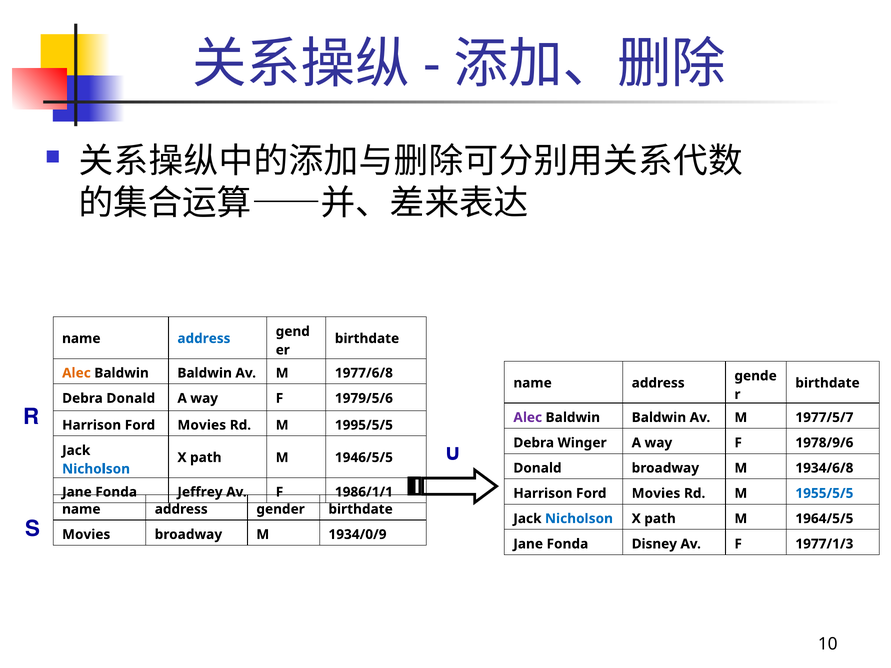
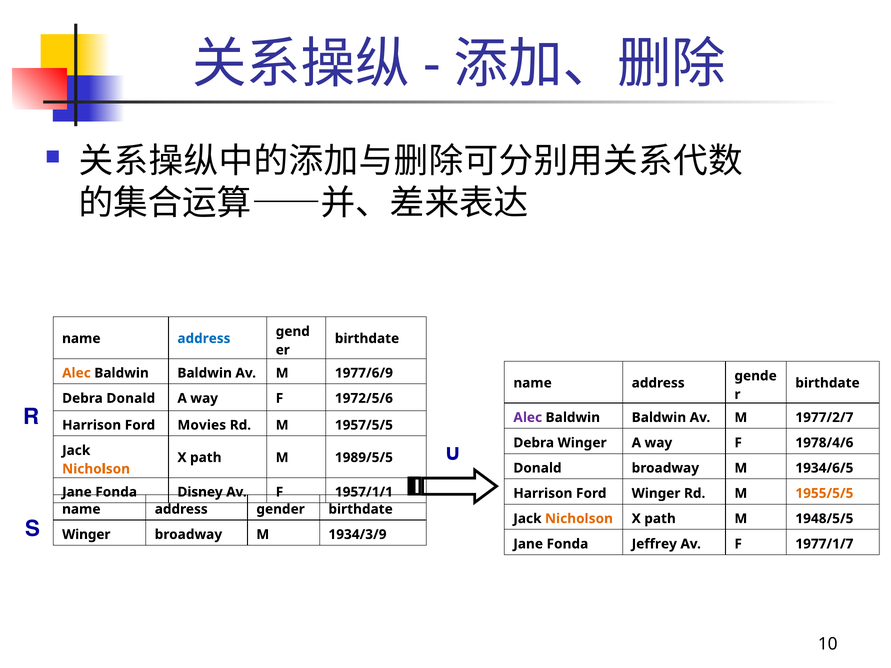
1977/6/8: 1977/6/8 -> 1977/6/9 (364, 373)
1979/5/6: 1979/5/6 -> 1972/5/6 (364, 398)
1977/5/7: 1977/5/7 -> 1977/2/7 (824, 418)
1995/5/5: 1995/5/5 -> 1957/5/5 (364, 425)
1978/9/6: 1978/9/6 -> 1978/4/6 (824, 443)
1946/5/5: 1946/5/5 -> 1989/5/5 (364, 458)
1934/6/8: 1934/6/8 -> 1934/6/5 (824, 468)
Nicholson colour: blue -> orange (96, 469)
Jeffrey: Jeffrey -> Disney (200, 492)
1986/1/1: 1986/1/1 -> 1957/1/1 (364, 492)
Movies: Movies -> Winger (656, 494)
1955/5/5 colour: blue -> orange (824, 494)
Nicholson colour: blue -> orange (579, 519)
1964/5/5: 1964/5/5 -> 1948/5/5 (824, 519)
Movies: Movies -> Winger (86, 535)
1934/0/9: 1934/0/9 -> 1934/3/9 (357, 535)
Disney: Disney -> Jeffrey (654, 544)
1977/1/3: 1977/1/3 -> 1977/1/7 (824, 544)
